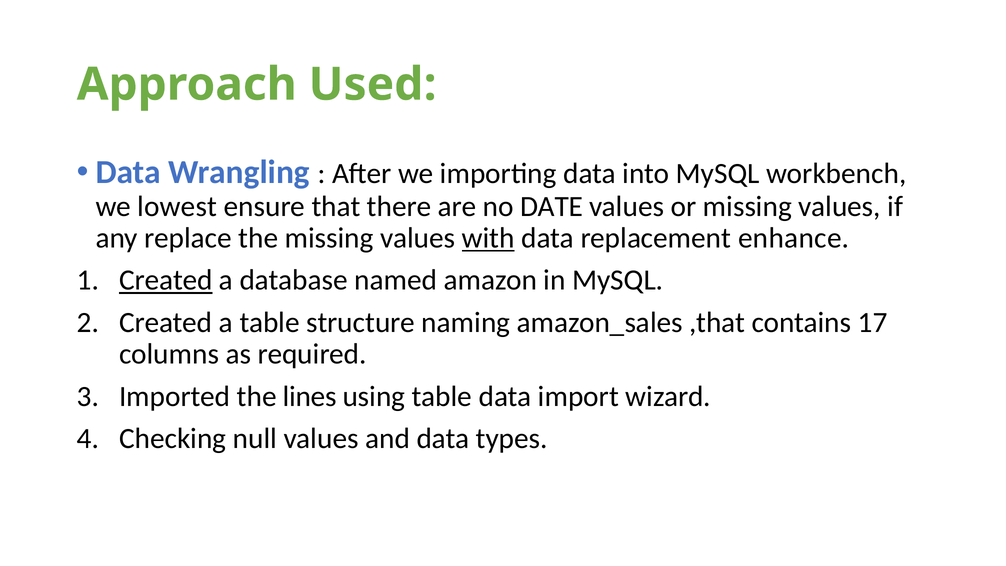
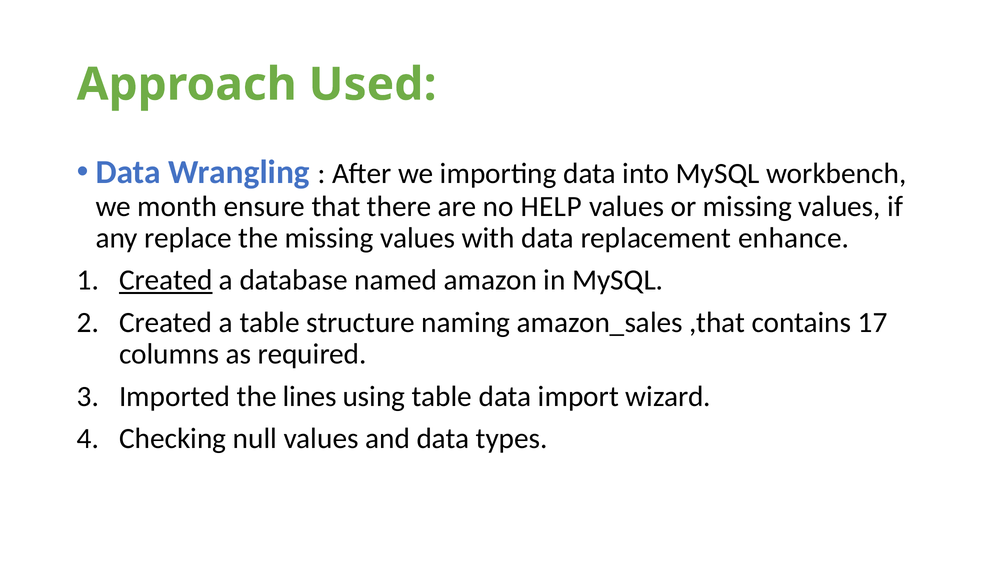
lowest: lowest -> month (177, 206)
DATE: DATE -> HELP (551, 206)
with underline: present -> none (488, 238)
